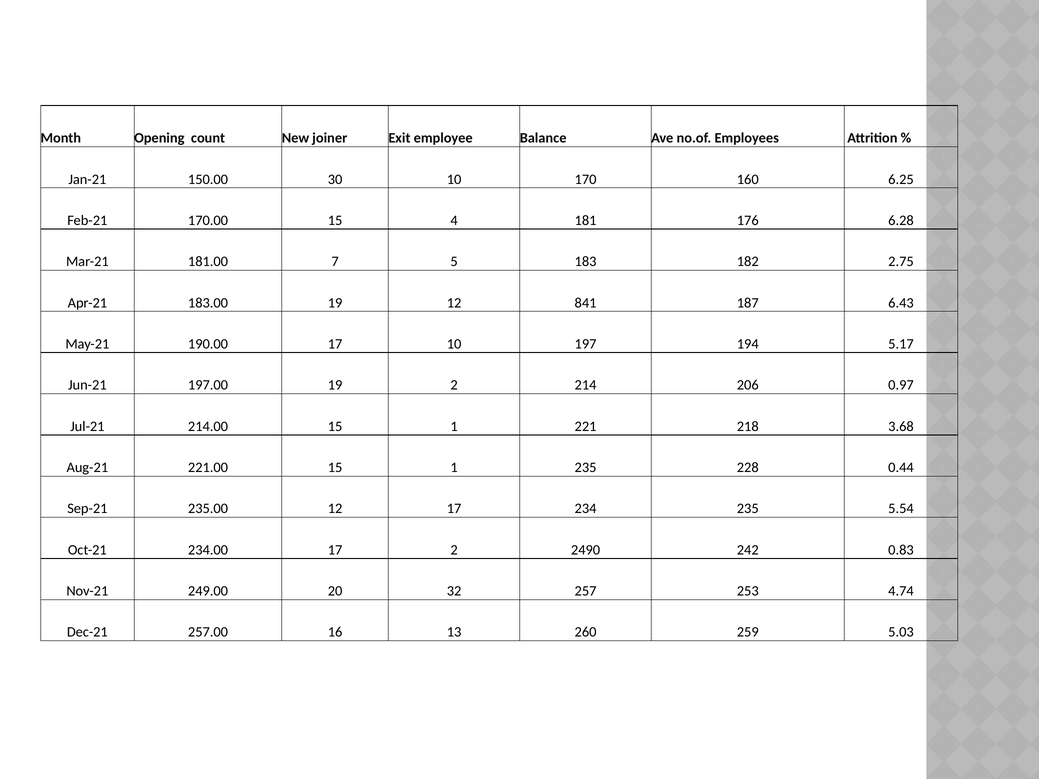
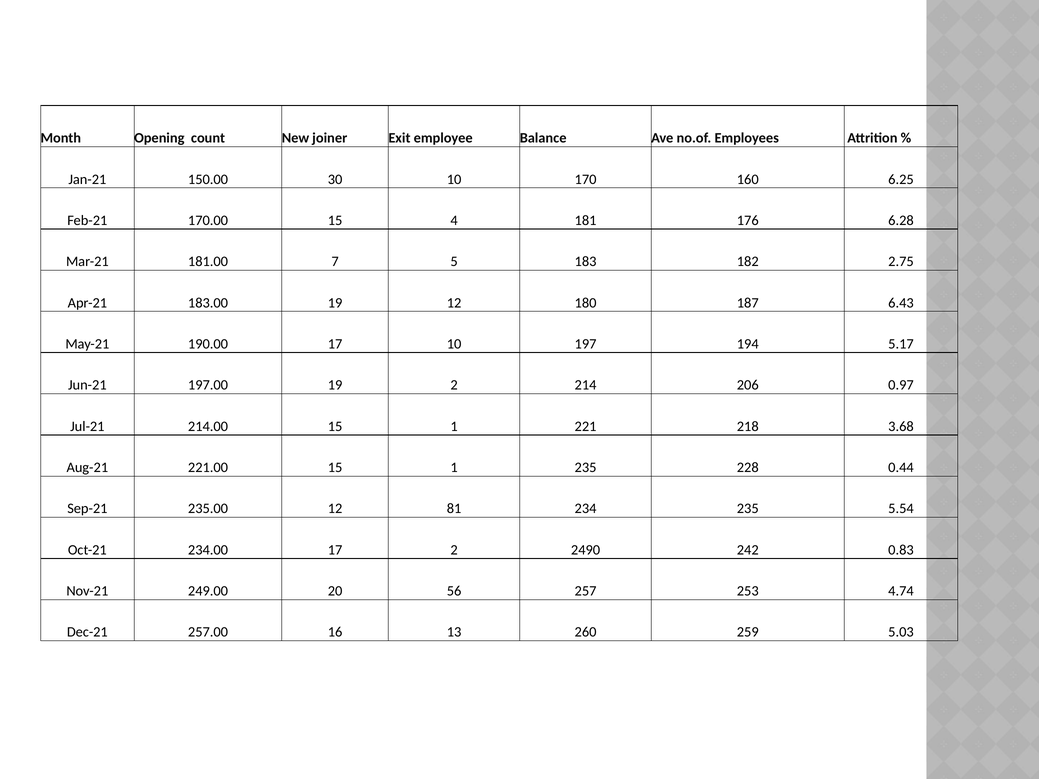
841: 841 -> 180 (586, 303)
12 17: 17 -> 81 (454, 509)
32: 32 -> 56 (454, 591)
